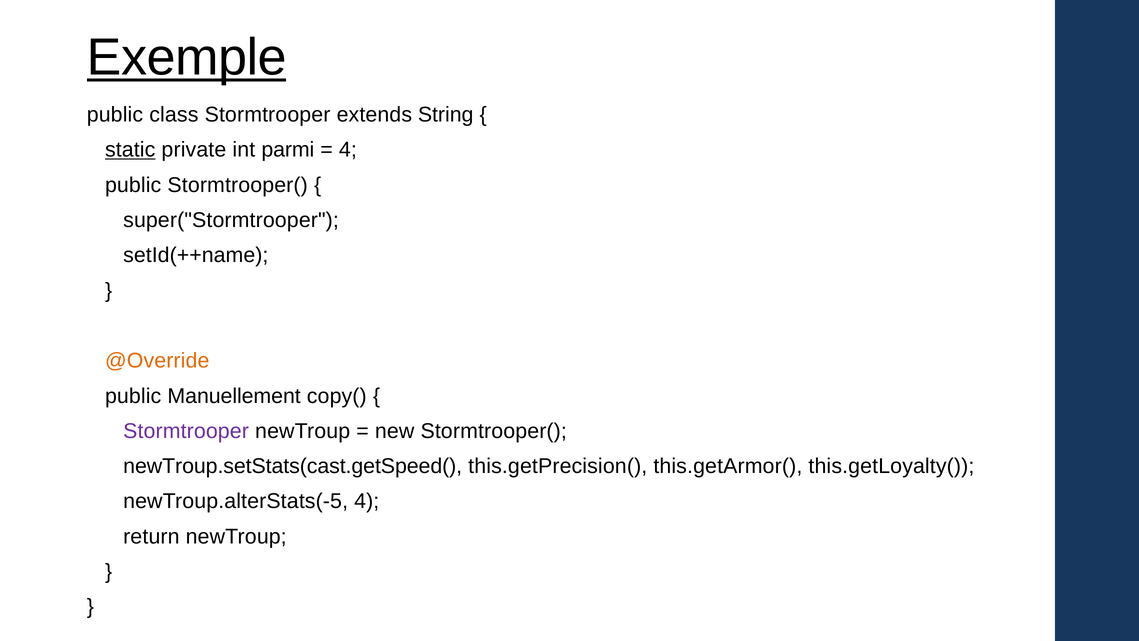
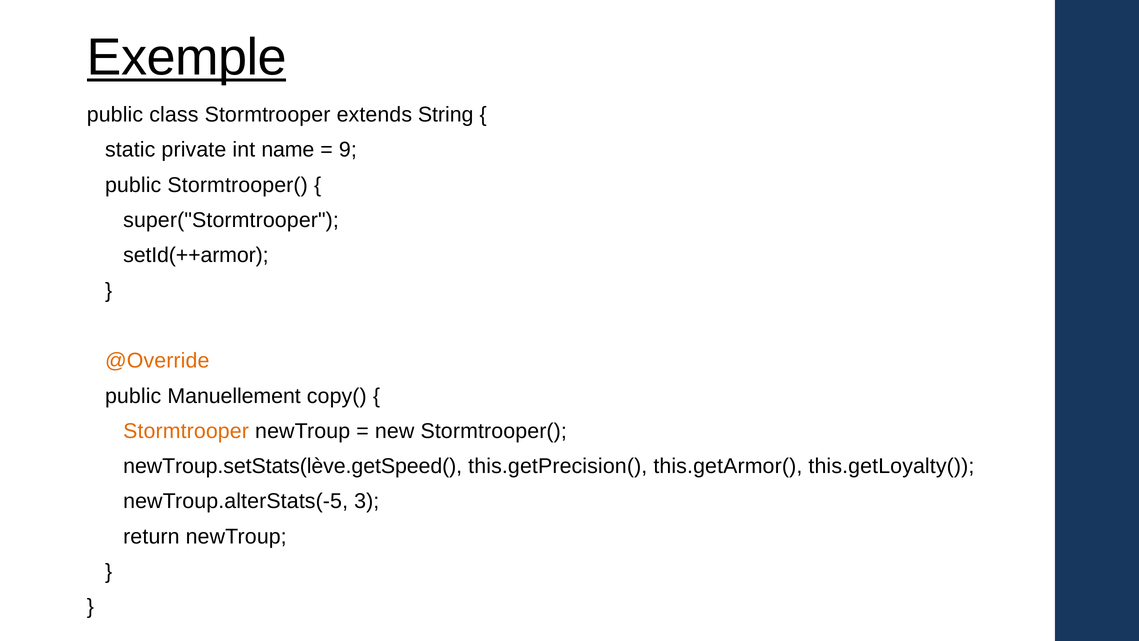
static underline: present -> none (130, 150)
parmi: parmi -> name (288, 150)
4: 4 -> 9 (348, 150)
setId(++name: setId(++name -> setId(++armor (196, 255)
Stormtrooper colour: purple -> orange (186, 431)
newTroup.setStats(cast.getSpeed(: newTroup.setStats(cast.getSpeed( -> newTroup.setStats(lève.getSpeed( (293, 466)
newTroup.alterStats(-5 4: 4 -> 3 (367, 501)
